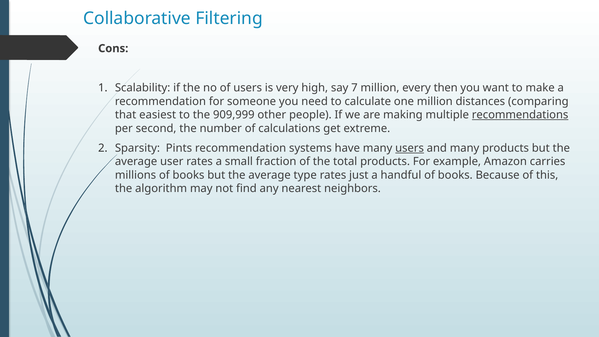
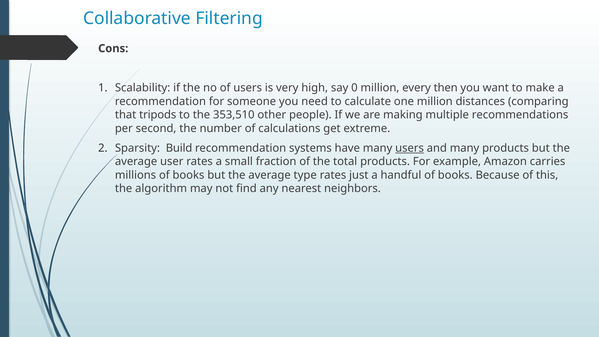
7: 7 -> 0 (354, 88)
easiest: easiest -> tripods (158, 115)
909,999: 909,999 -> 353,510 (234, 115)
recommendations underline: present -> none (520, 115)
Pints: Pints -> Build (179, 148)
